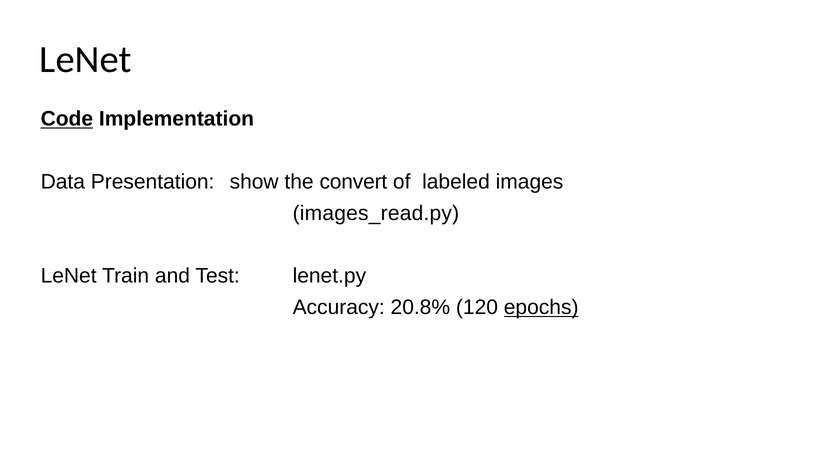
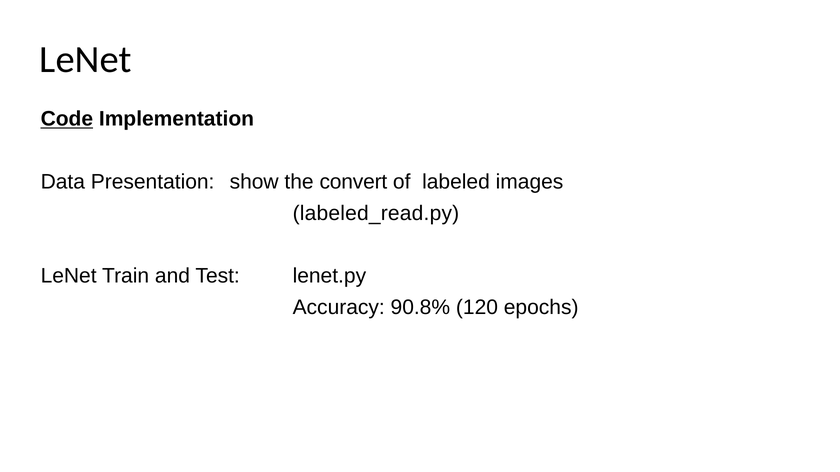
images_read.py: images_read.py -> labeled_read.py (376, 213)
20.8%: 20.8% -> 90.8% (420, 308)
epochs underline: present -> none (541, 308)
